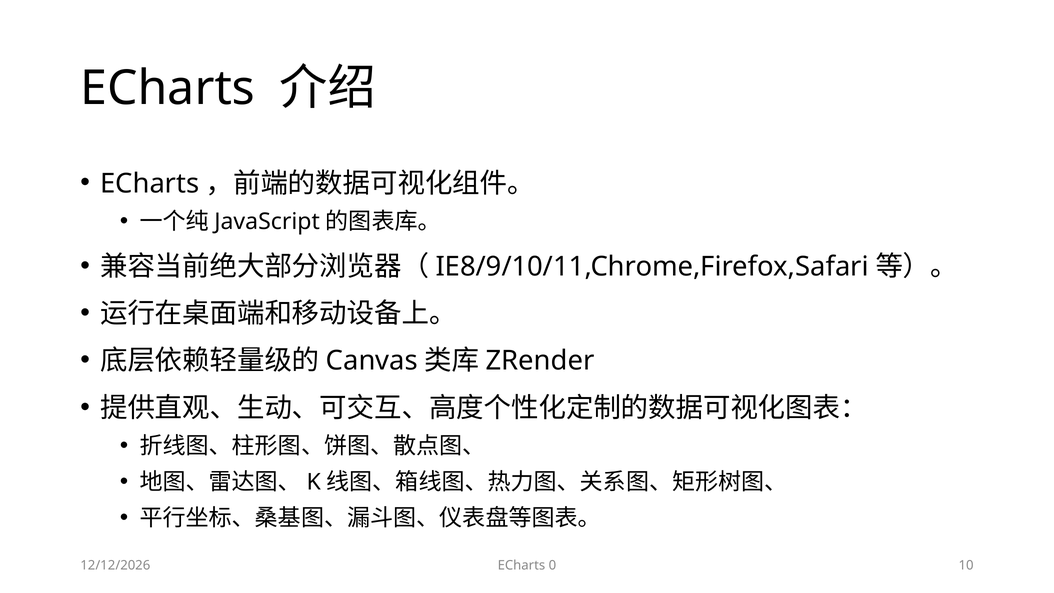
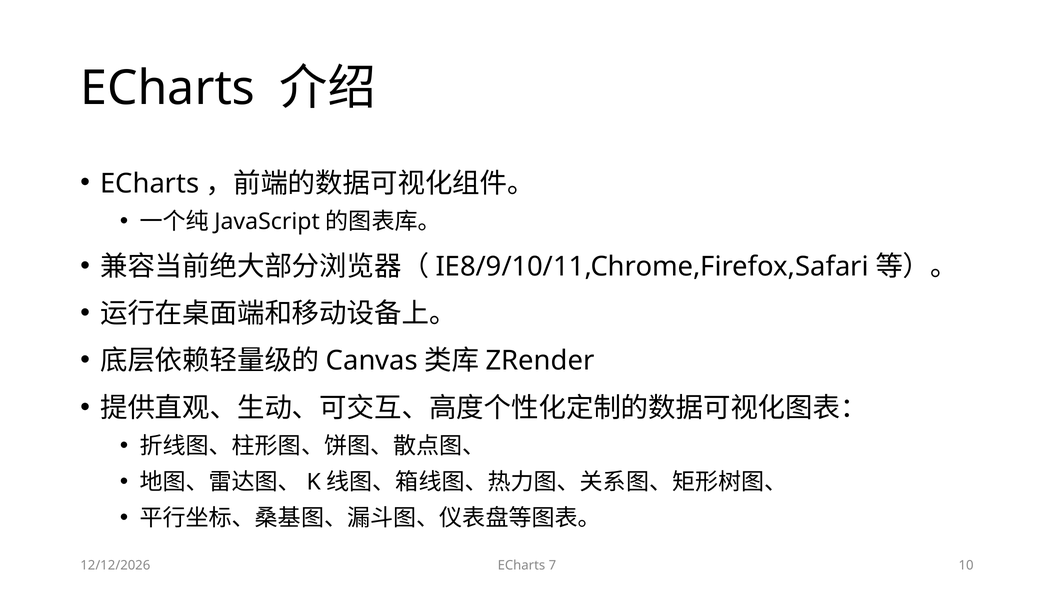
0: 0 -> 7 (552, 565)
